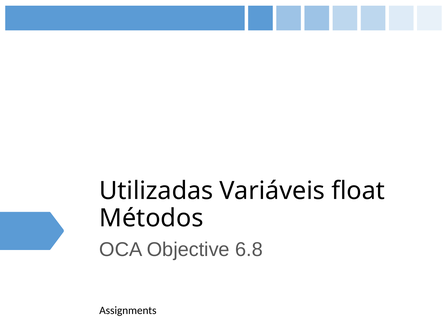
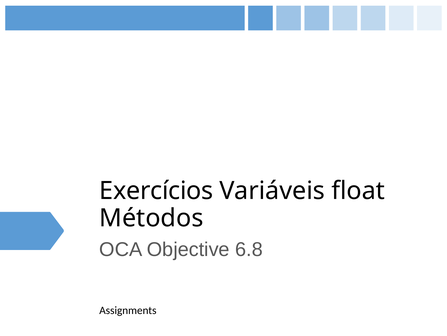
Utilizadas: Utilizadas -> Exercícios (156, 190)
